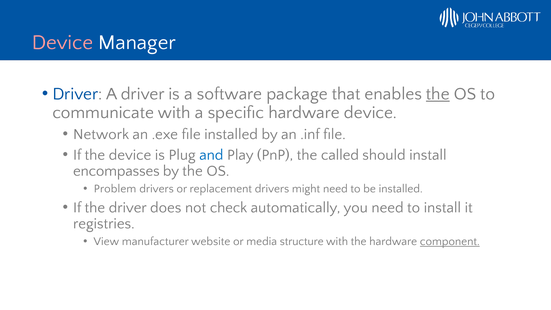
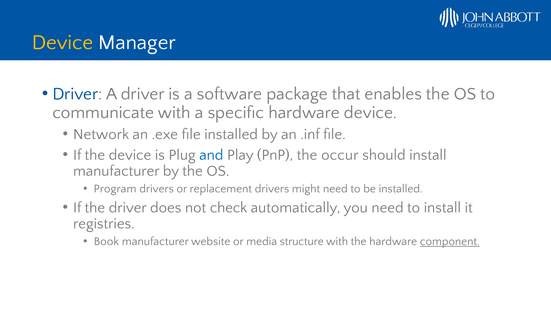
Device colour: pink -> yellow (62, 42)
the underline: present -> none (438, 94)
called: called -> occur (340, 155)
encompasses: encompasses -> manufacturer (116, 171)
Problem: Problem -> Program (115, 189)
View: View -> Book (106, 241)
